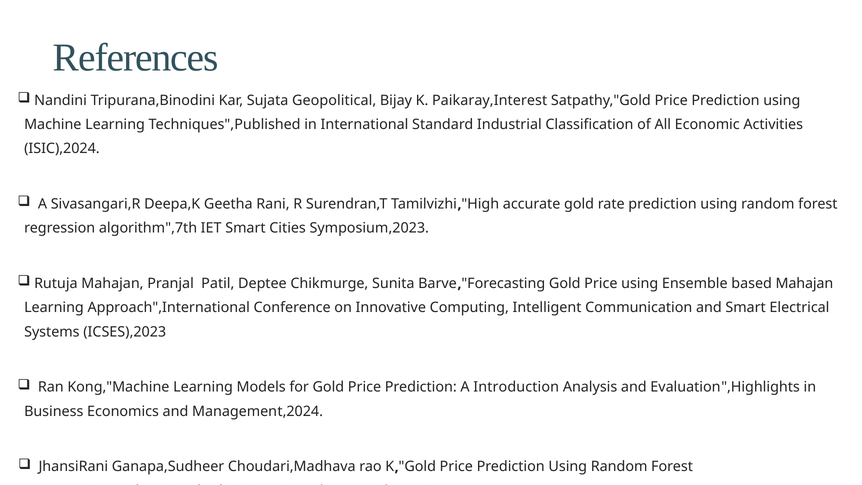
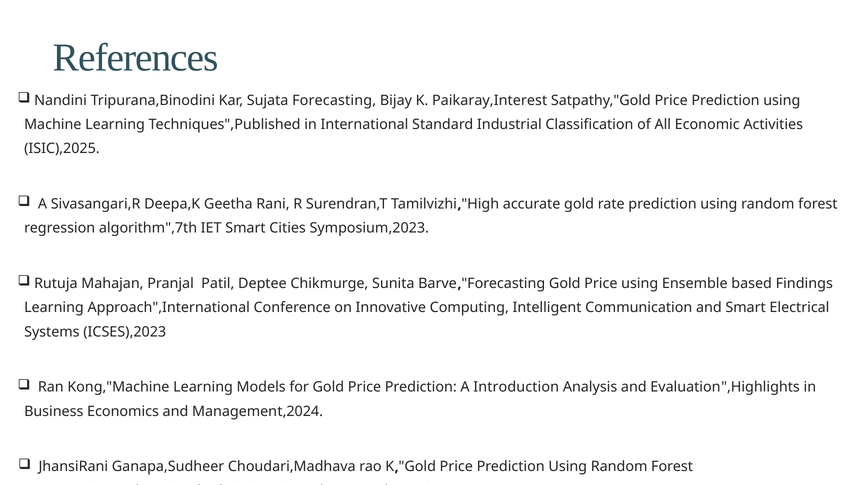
Geopolitical: Geopolitical -> Forecasting (334, 100)
ISIC),2024: ISIC),2024 -> ISIC),2025 (62, 149)
based Mahajan: Mahajan -> Findings (804, 284)
